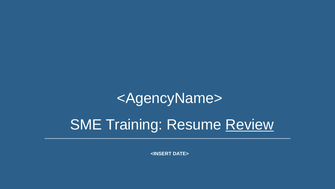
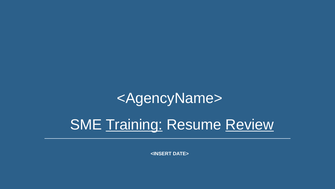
Training underline: none -> present (134, 124)
